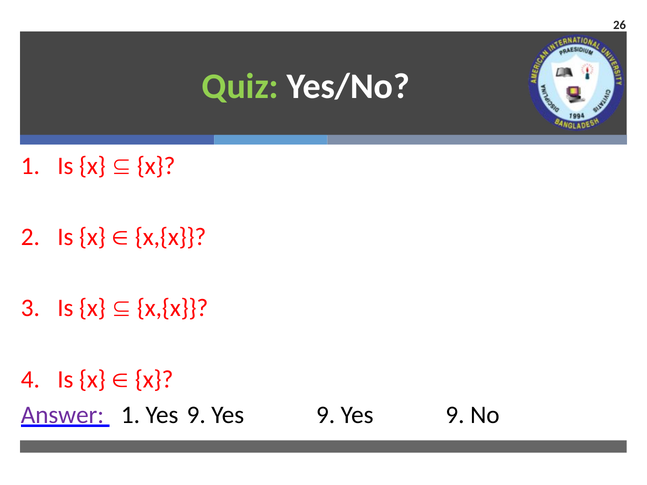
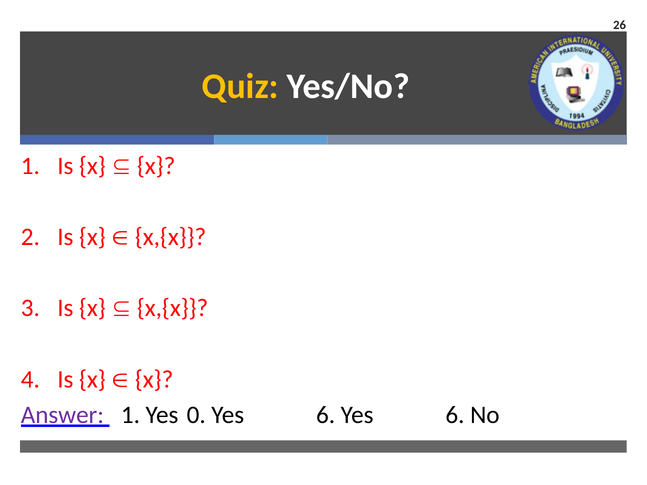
Quiz colour: light green -> yellow (240, 86)
1 Yes 9: 9 -> 0 (196, 415)
9: 9 -> 6 (326, 415)
9: 9 -> 6 (455, 415)
